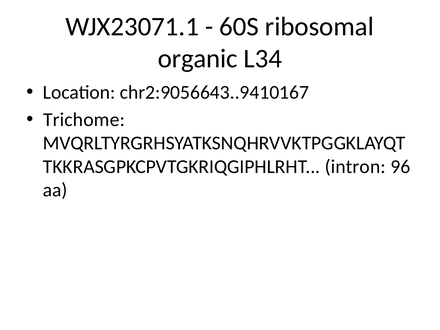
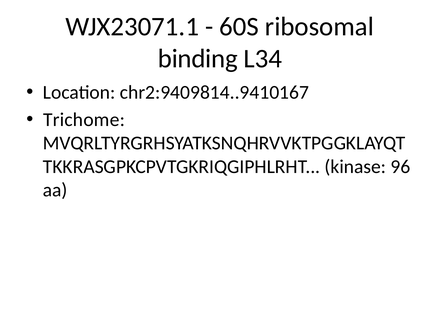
organic: organic -> binding (198, 59)
chr2:9056643..9410167: chr2:9056643..9410167 -> chr2:9409814..9410167 (214, 92)
intron: intron -> kinase (355, 167)
